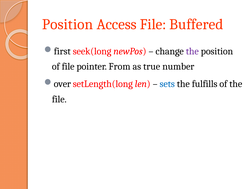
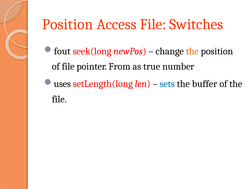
Buffered: Buffered -> Switches (196, 24)
first: first -> fout (62, 51)
the colour: purple -> orange (192, 51)
over: over -> uses (62, 84)
fulfills: fulfills -> buffer (205, 84)
